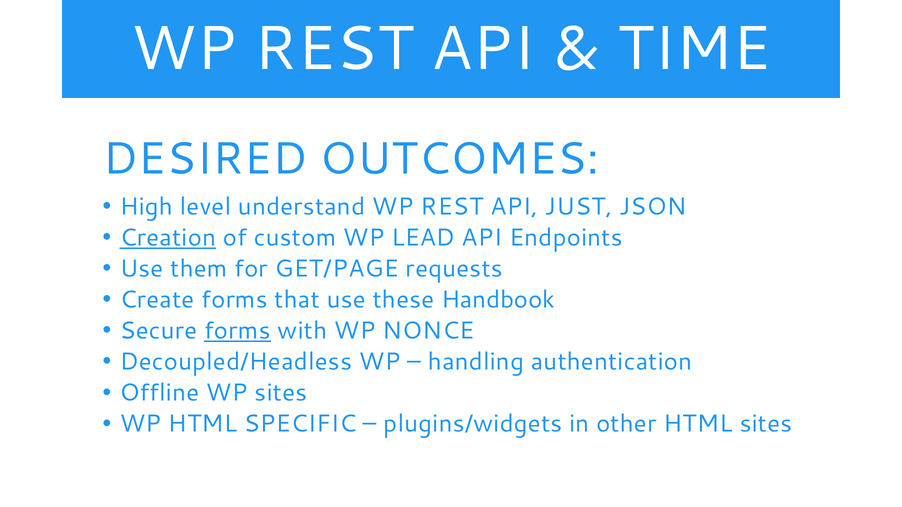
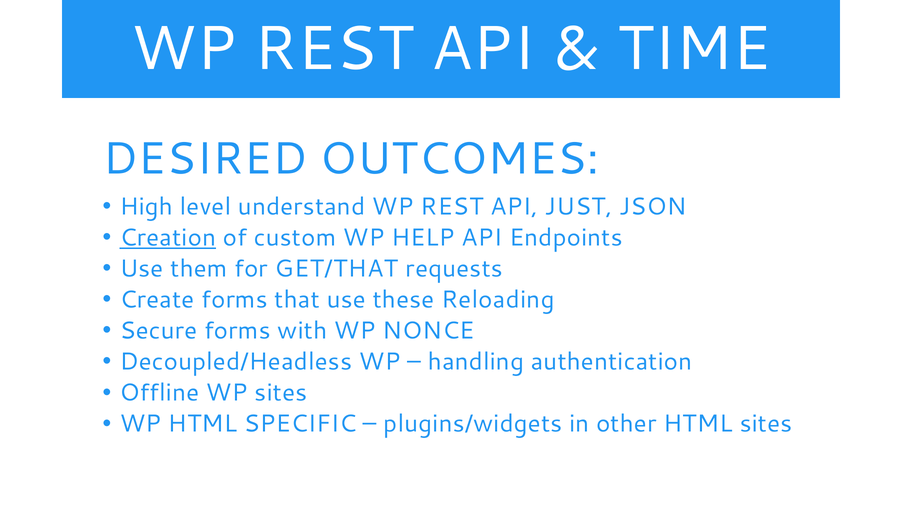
LEAD: LEAD -> HELP (423, 238)
GET/PAGE: GET/PAGE -> GET/THAT (337, 269)
Handbook: Handbook -> Reloading (498, 300)
forms underline: present -> none (237, 331)
